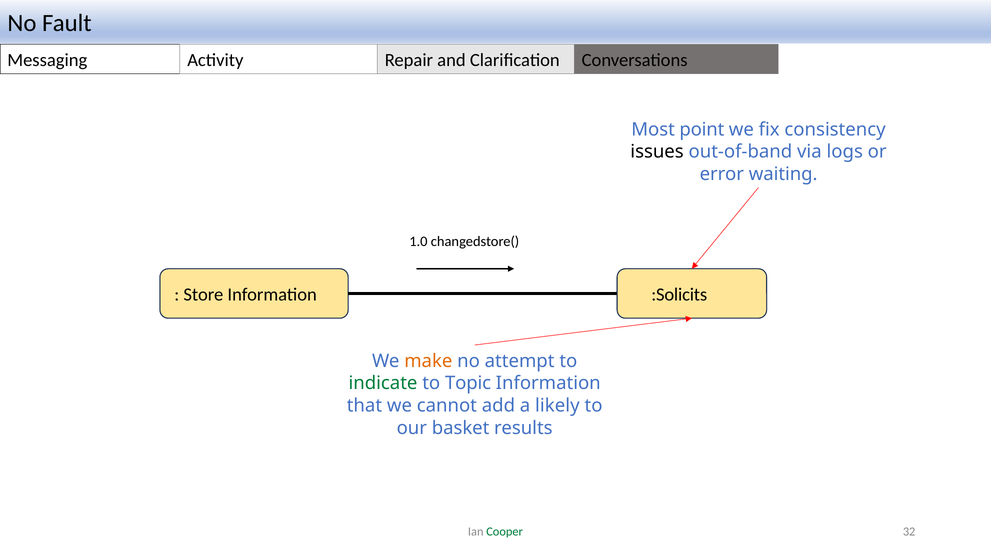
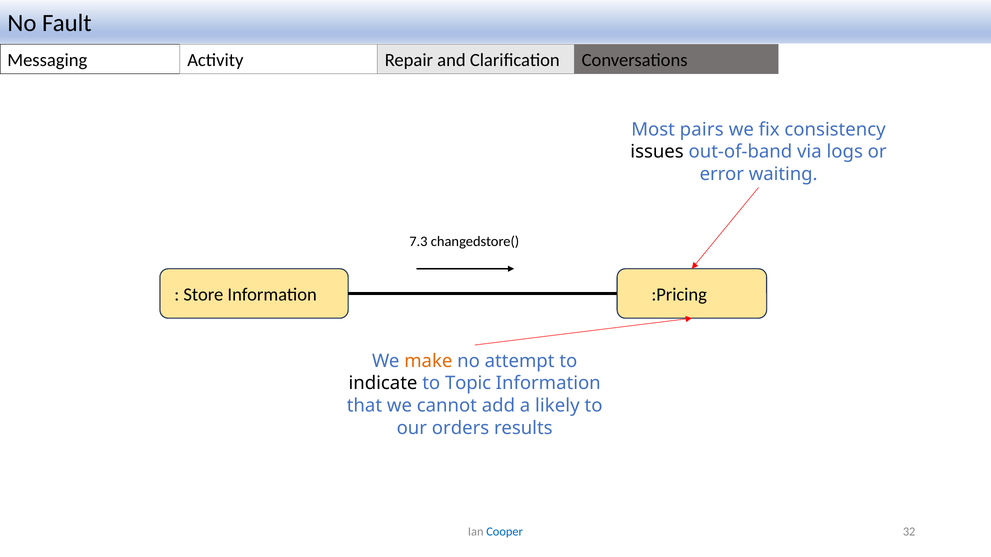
point: point -> pairs (702, 129)
1.0: 1.0 -> 7.3 (418, 242)
:Solicits: :Solicits -> :Pricing (679, 295)
indicate colour: green -> black (383, 384)
basket: basket -> orders (461, 428)
Cooper colour: green -> blue (505, 532)
